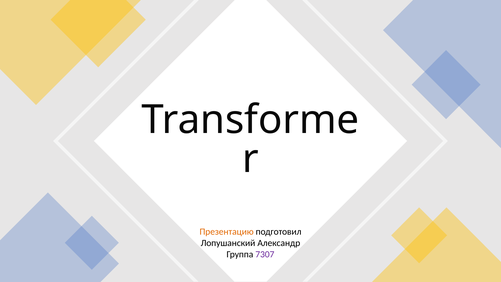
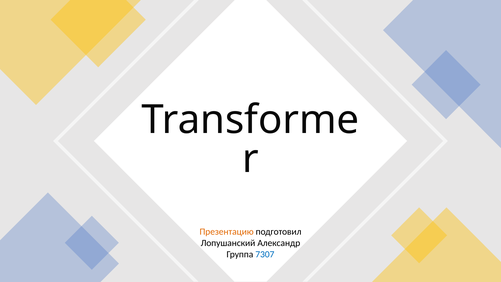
7307 colour: purple -> blue (265, 254)
